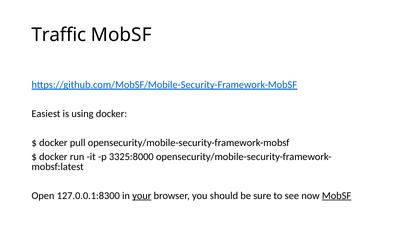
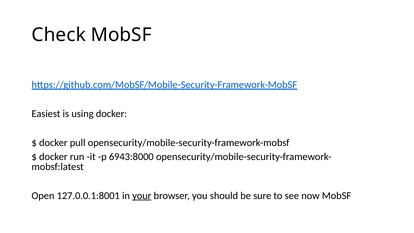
Traffic: Traffic -> Check (59, 35)
3325:8000: 3325:8000 -> 6943:8000 (131, 157)
127.0.0.1:8300: 127.0.0.1:8300 -> 127.0.0.1:8001 (88, 196)
MobSF underline: present -> none (337, 196)
